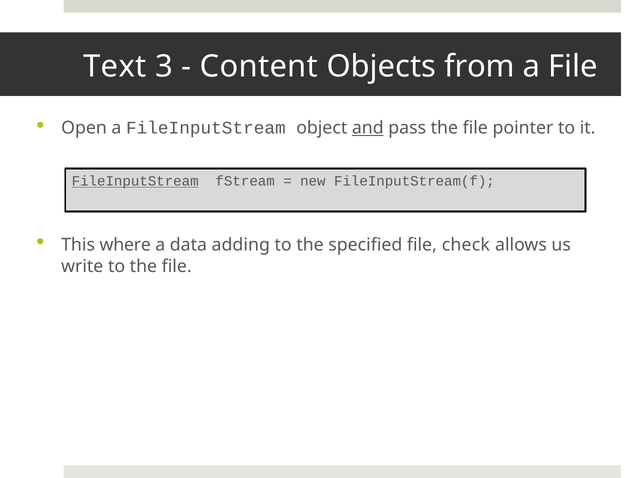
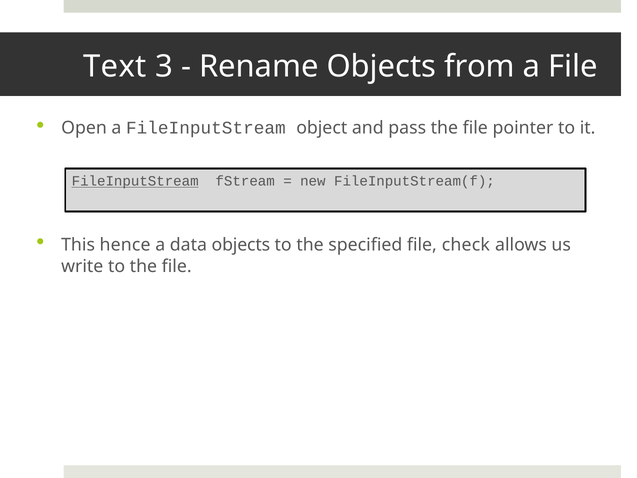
Content: Content -> Rename (259, 66)
and underline: present -> none (368, 128)
where: where -> hence (125, 245)
data adding: adding -> objects (241, 245)
